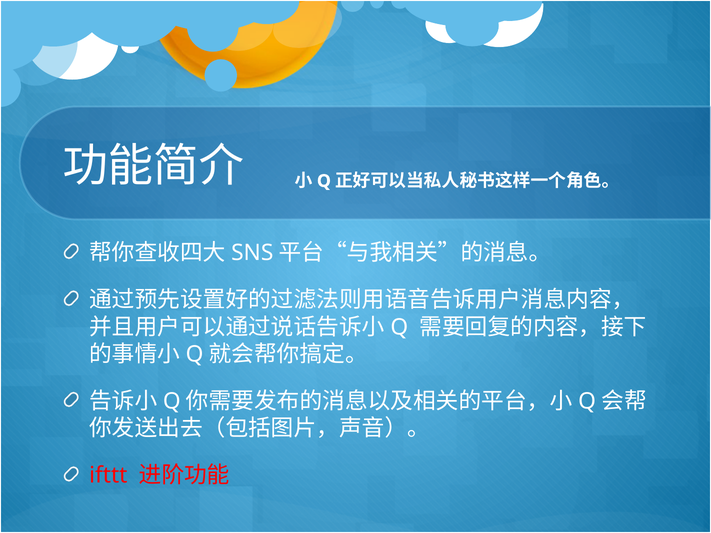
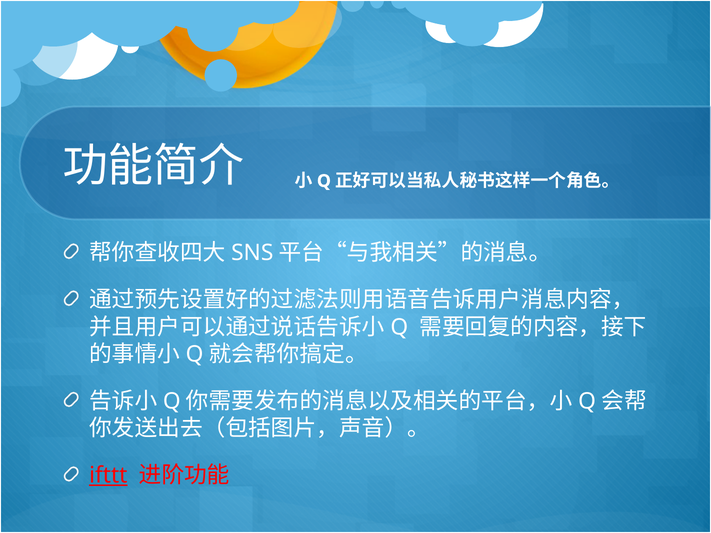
ifttt underline: none -> present (108, 476)
